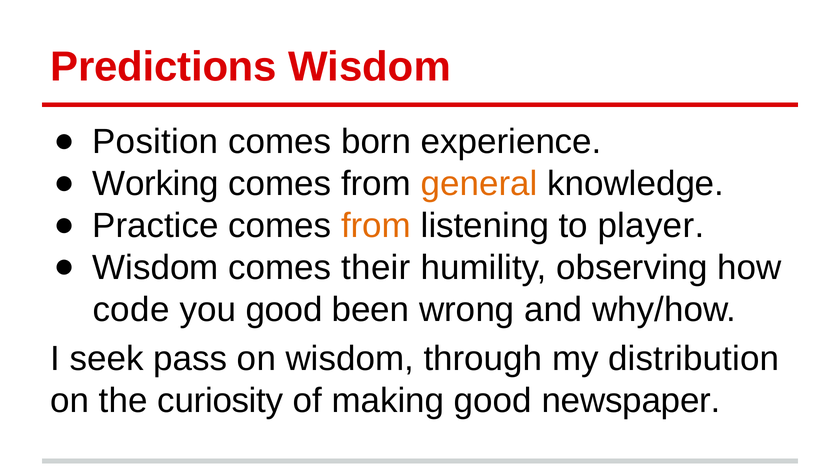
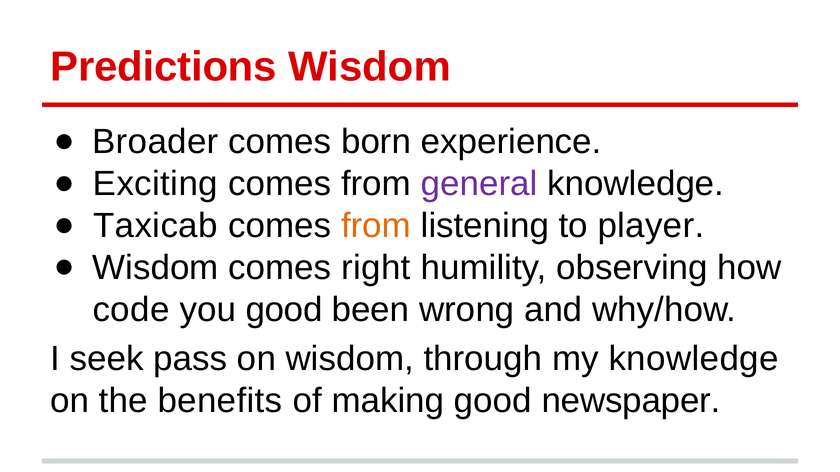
Position: Position -> Broader (155, 142)
Working: Working -> Exciting (155, 184)
general colour: orange -> purple (479, 184)
Practice: Practice -> Taxicab (155, 226)
their: their -> right (376, 268)
my distribution: distribution -> knowledge (694, 359)
curiosity: curiosity -> benefits (220, 401)
